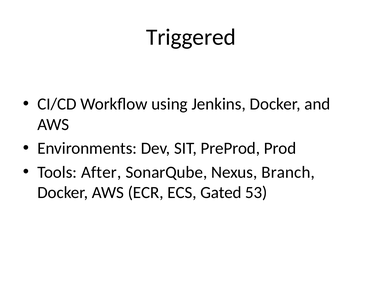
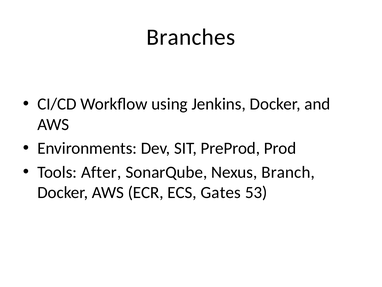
Triggered: Triggered -> Branches (191, 37)
Gated: Gated -> Gates (221, 192)
